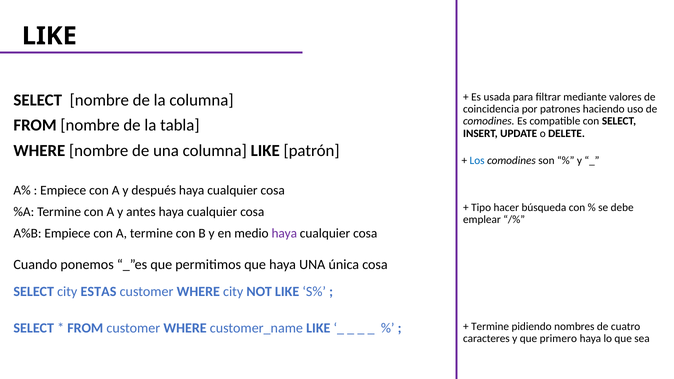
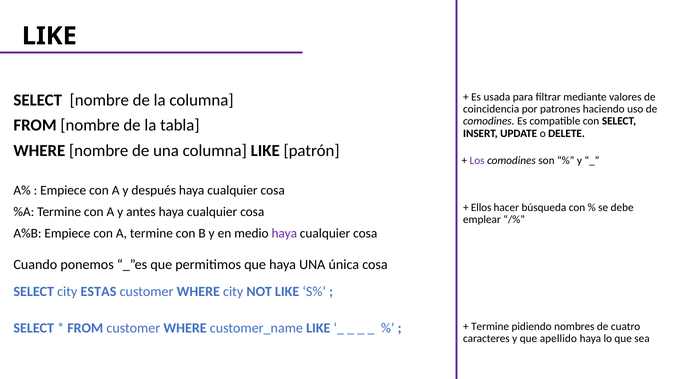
Los colour: blue -> purple (477, 160)
Tipo: Tipo -> Ellos (481, 208)
primero: primero -> apellido (558, 339)
